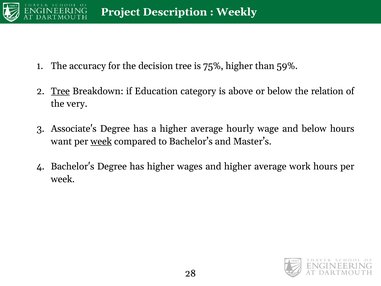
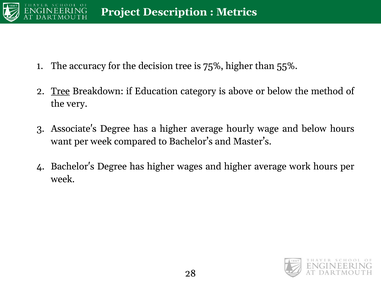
Weekly: Weekly -> Metrics (237, 12)
59%: 59% -> 55% (287, 66)
relation: relation -> method (327, 91)
week underline: present -> none (101, 141)
